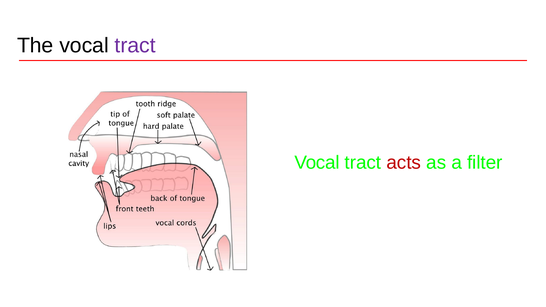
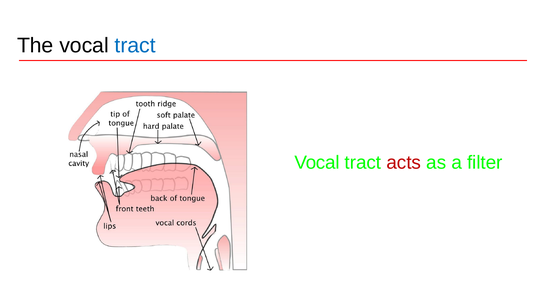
tract colour: purple -> blue (135, 45)
